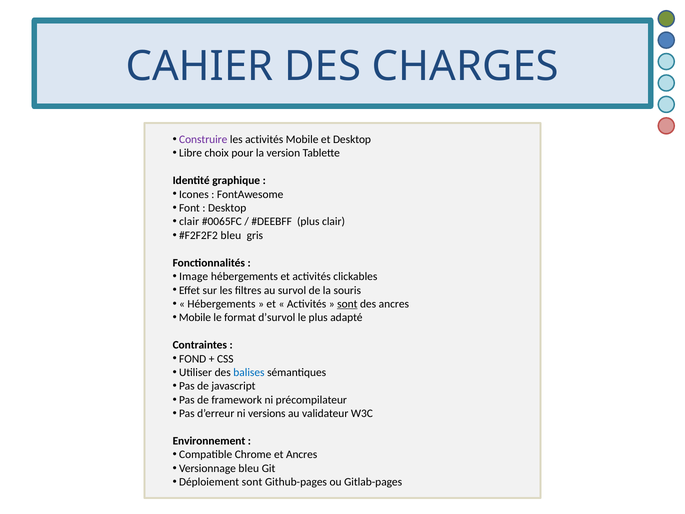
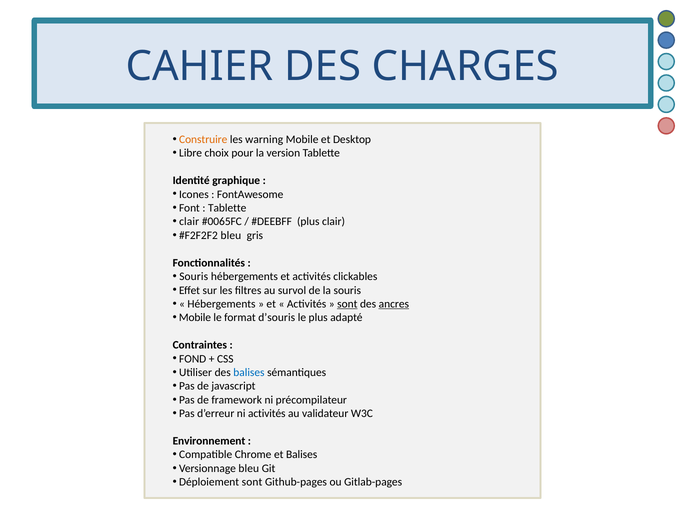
Construire colour: purple -> orange (203, 139)
les activités: activités -> warning (264, 139)
Desktop: Desktop -> Tablette (227, 208)
Image: Image -> Souris (194, 276)
ancres underline: none -> present (394, 304)
d’survol: d’survol -> d’souris (277, 318)
ni versions: versions -> activités (267, 413)
et Ancres: Ancres -> Balises (302, 455)
